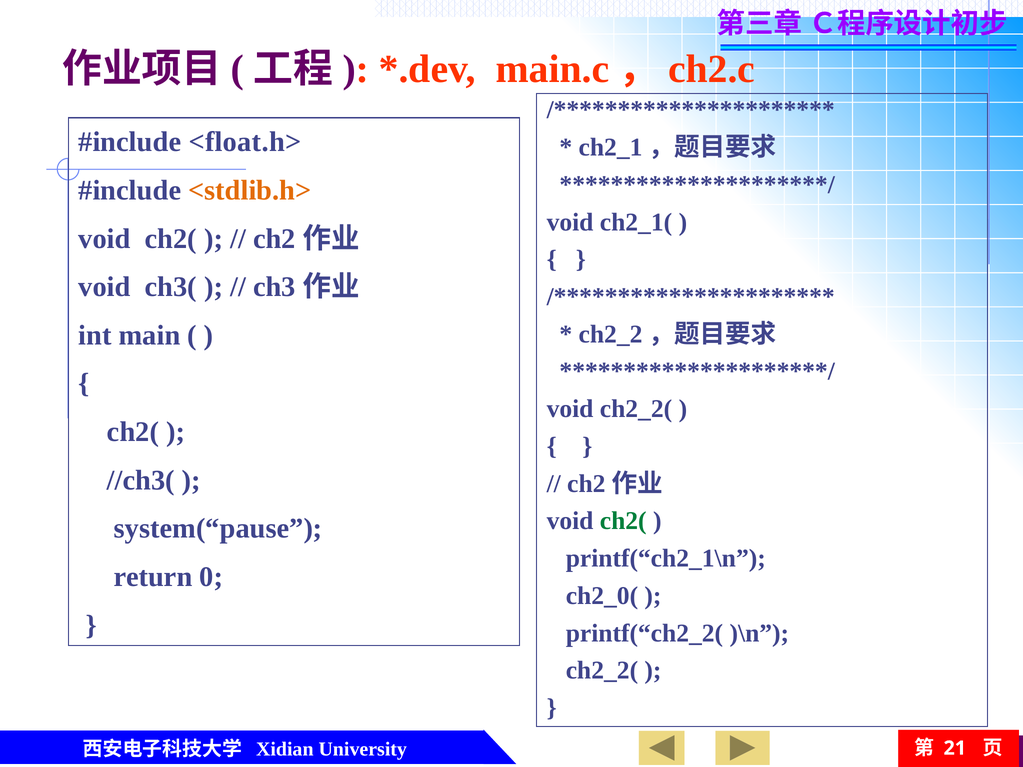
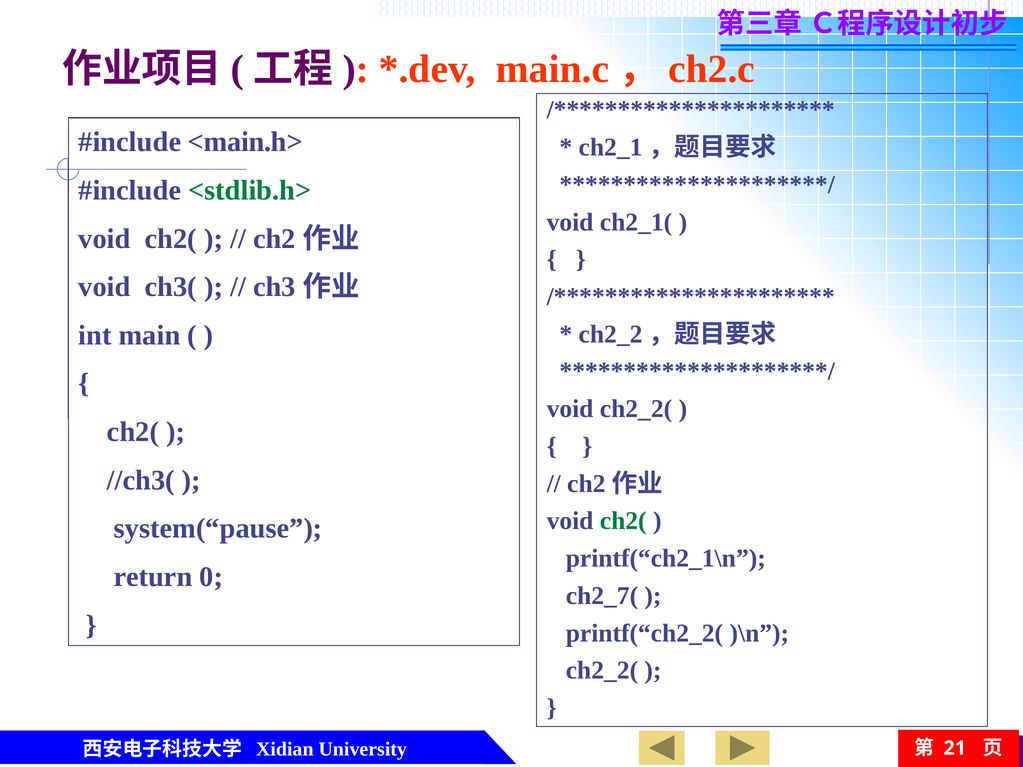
<float.h>: <float.h> -> <main.h> (245, 142)
<stdlib.h> colour: orange -> green (250, 190)
ch2_0(: ch2_0( -> ch2_7( (602, 596)
